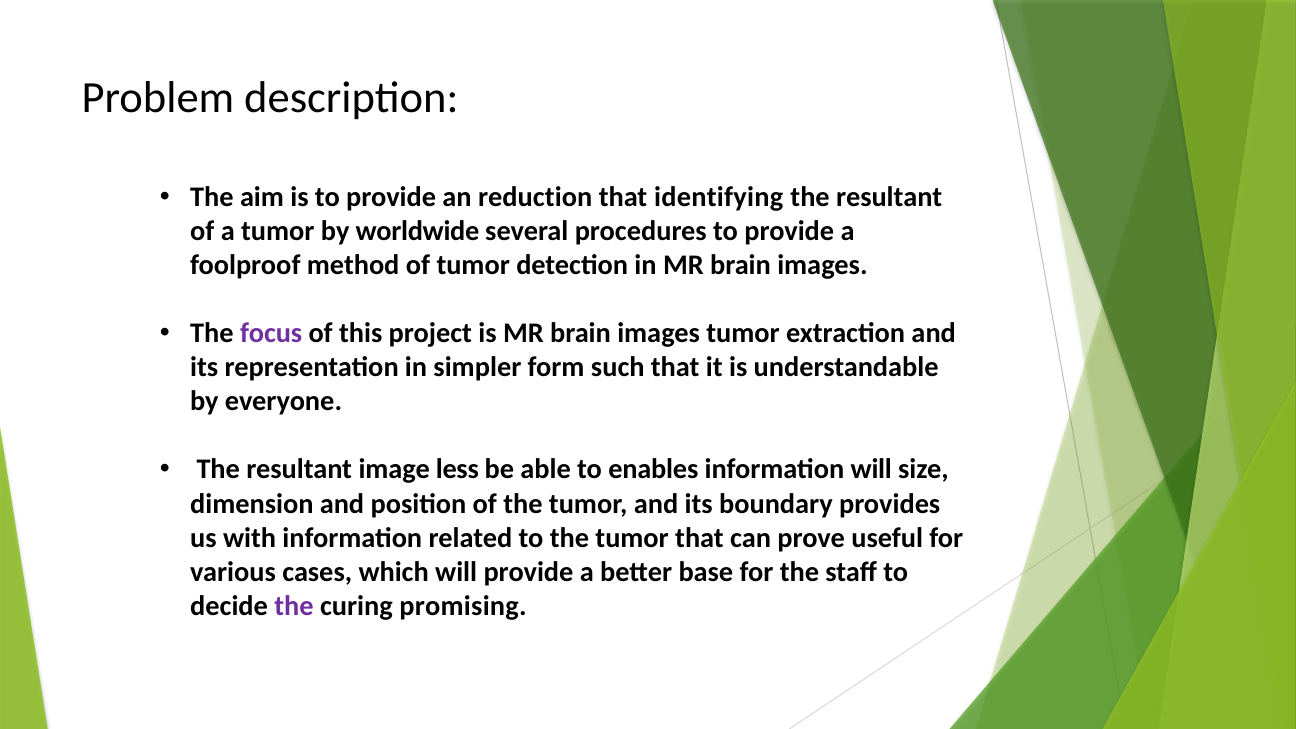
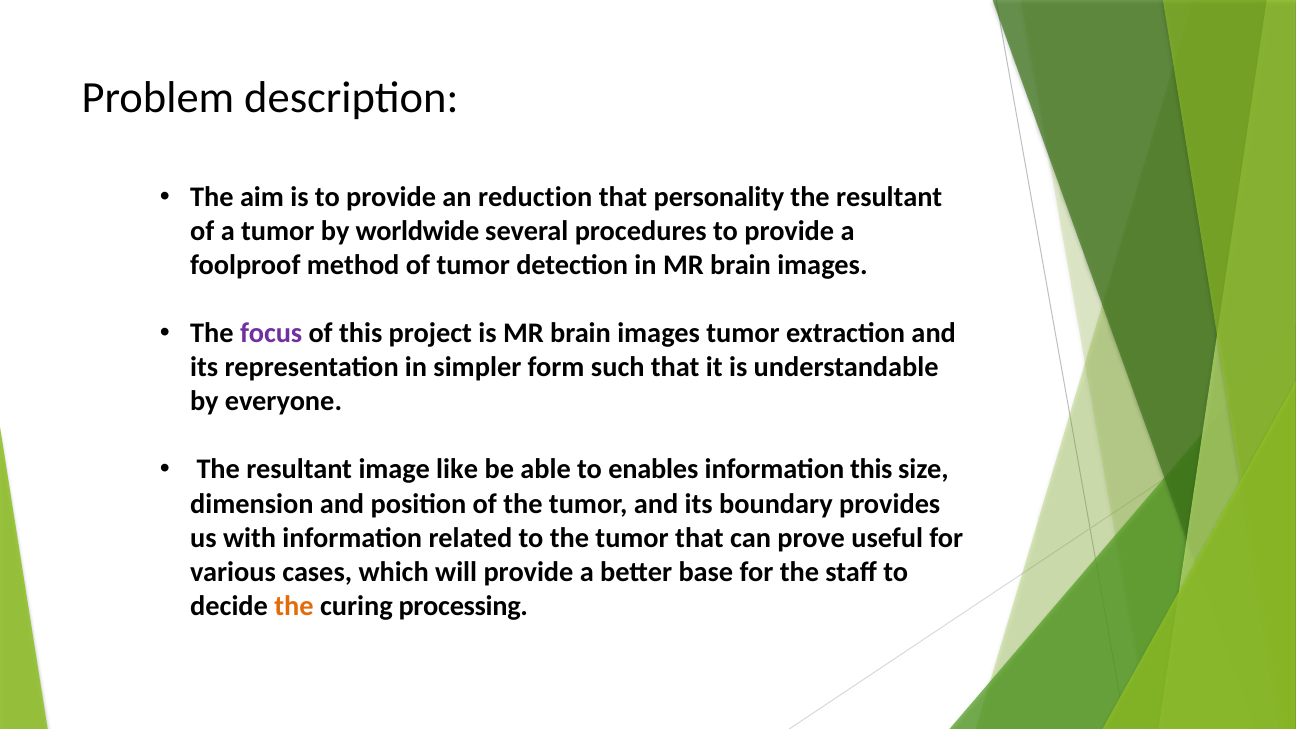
identifying: identifying -> personality (719, 197)
less: less -> like (457, 470)
information will: will -> this (871, 470)
the colour: purple -> orange (294, 606)
promising: promising -> processing (463, 606)
